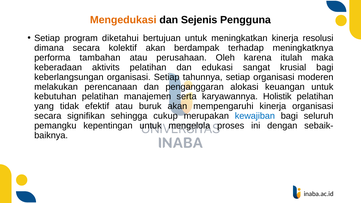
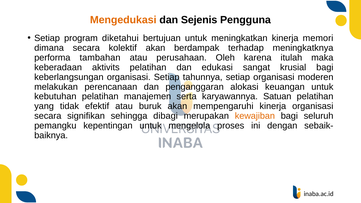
resolusi: resolusi -> memori (318, 38)
Holistik: Holistik -> Satuan (277, 97)
cukup: cukup -> dibagi (166, 116)
kewajiban colour: blue -> orange (255, 116)
